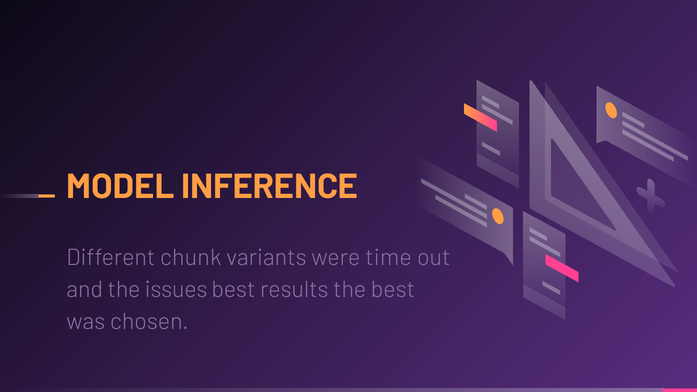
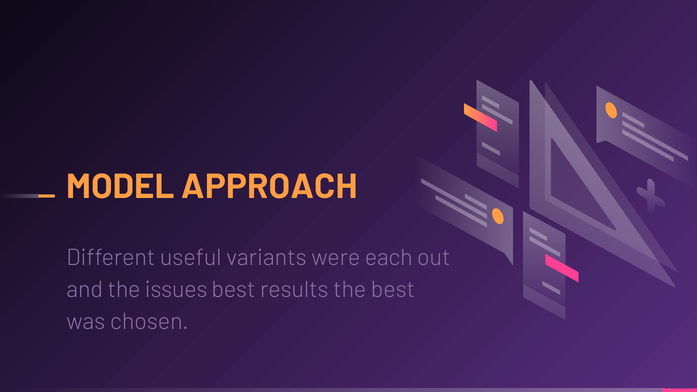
INFERENCE: INFERENCE -> APPROACH (270, 187)
chunk: chunk -> useful (191, 258)
time: time -> each (389, 258)
